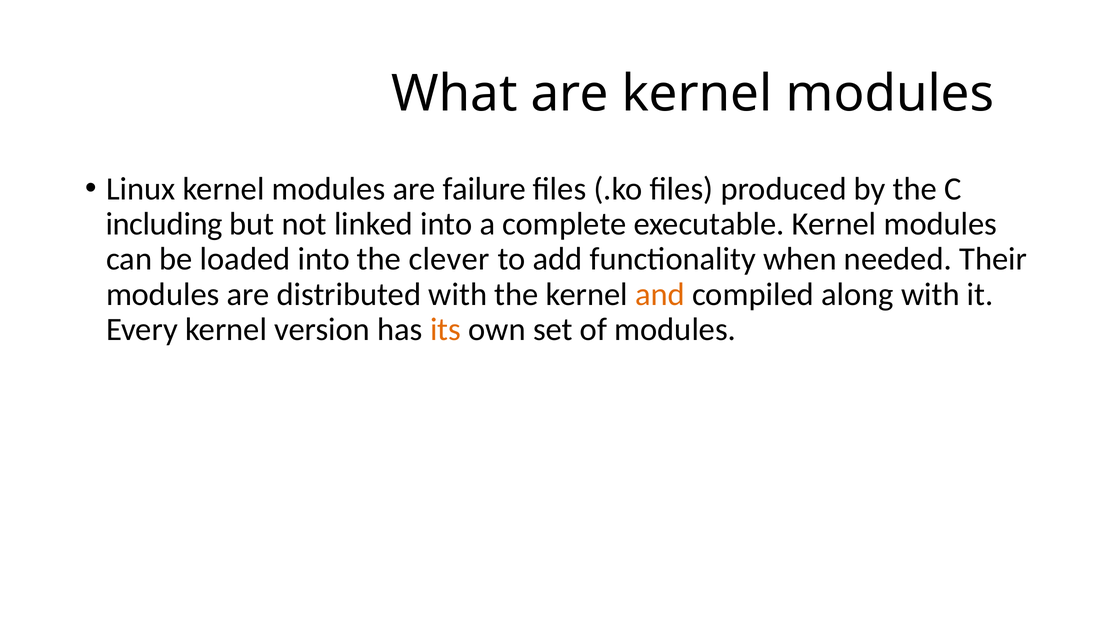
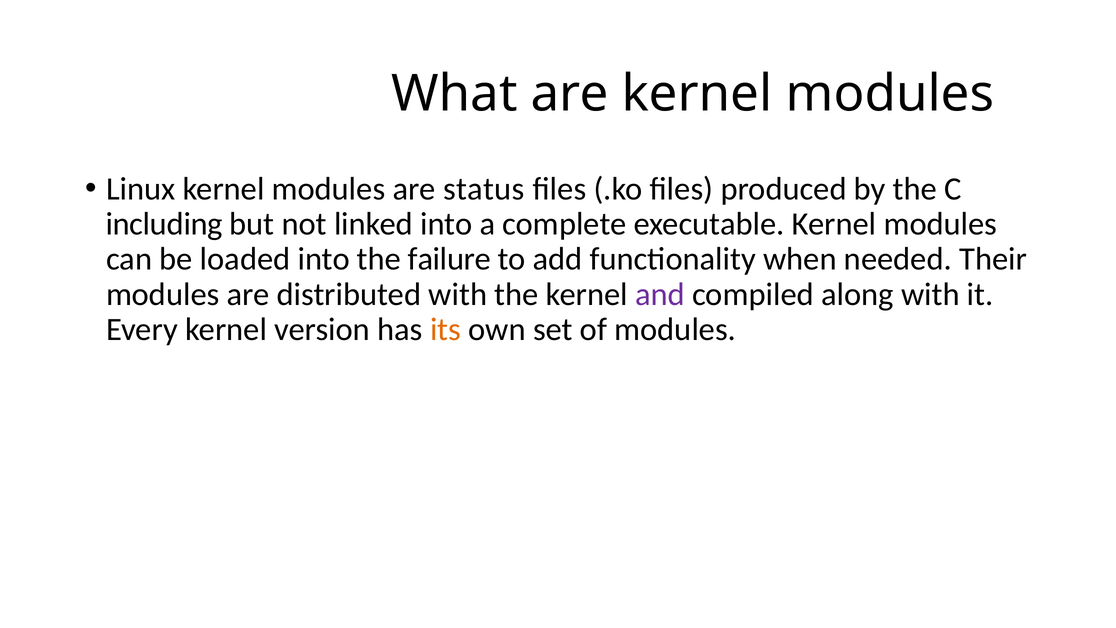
failure: failure -> status (484, 189)
clever: clever -> failure (449, 259)
and colour: orange -> purple (660, 294)
